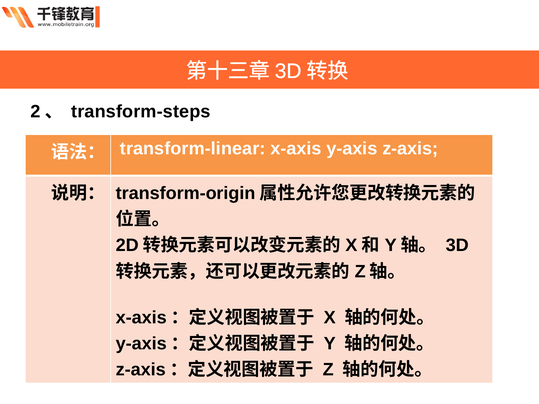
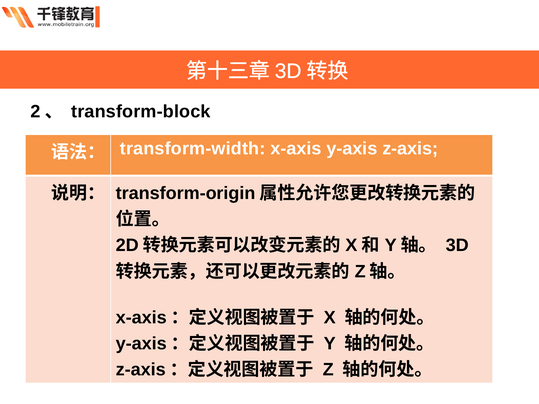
transform-steps: transform-steps -> transform-block (141, 112)
transform-linear: transform-linear -> transform-width (193, 149)
